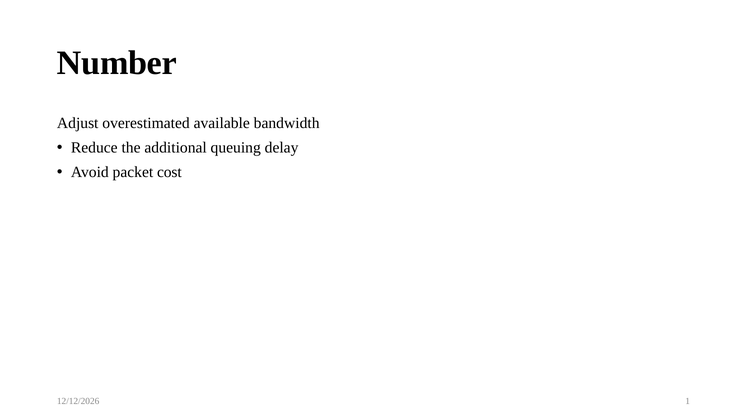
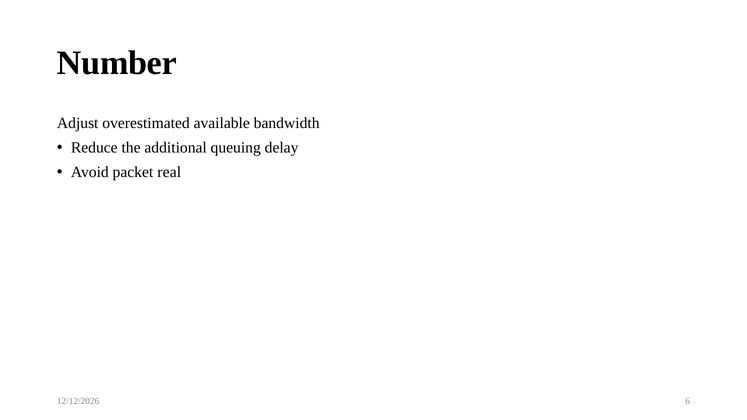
cost: cost -> real (169, 172)
1: 1 -> 6 (688, 401)
